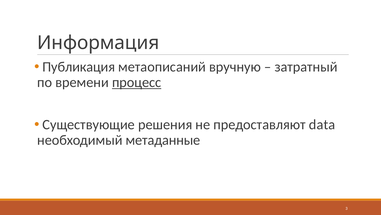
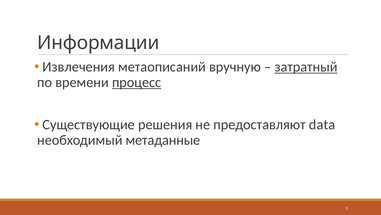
Информация: Информация -> Информации (98, 43)
Публикация: Публикация -> Извлечения (79, 67)
затратный underline: none -> present (306, 67)
